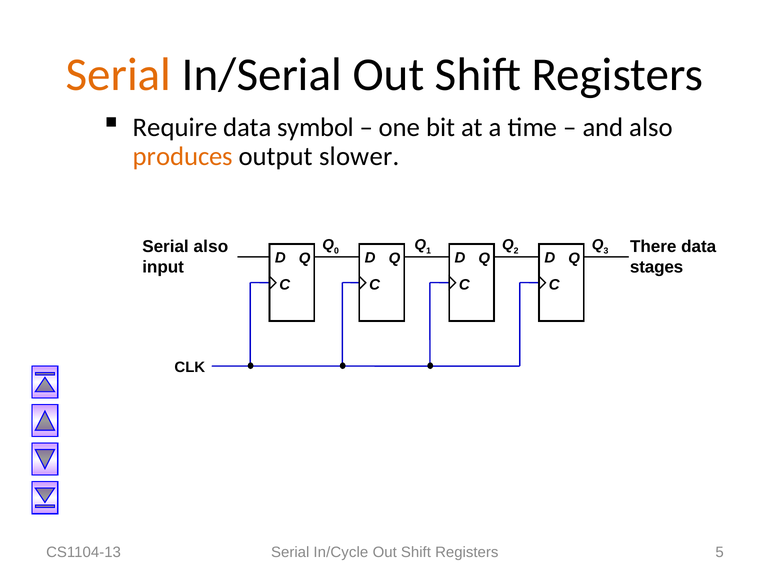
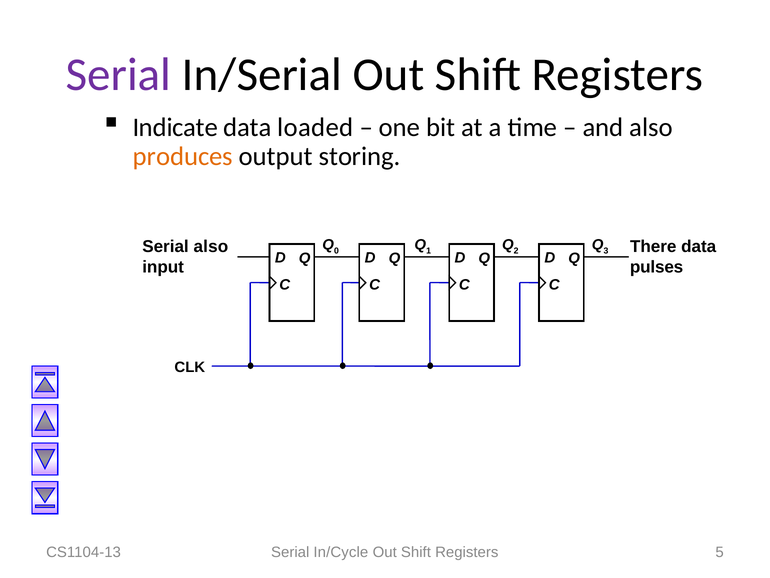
Serial colour: orange -> purple (119, 75)
Require: Require -> Indicate (175, 127)
symbol: symbol -> loaded (315, 127)
slower: slower -> storing (360, 156)
stages: stages -> pulses (657, 267)
